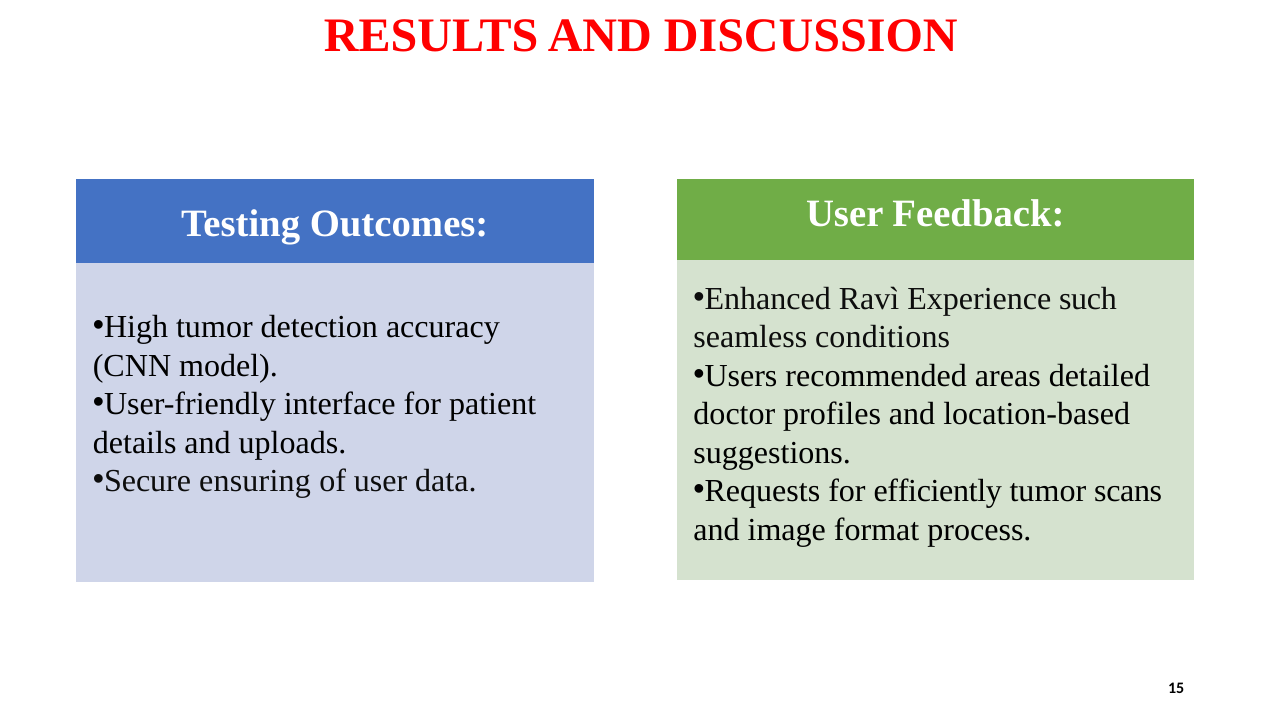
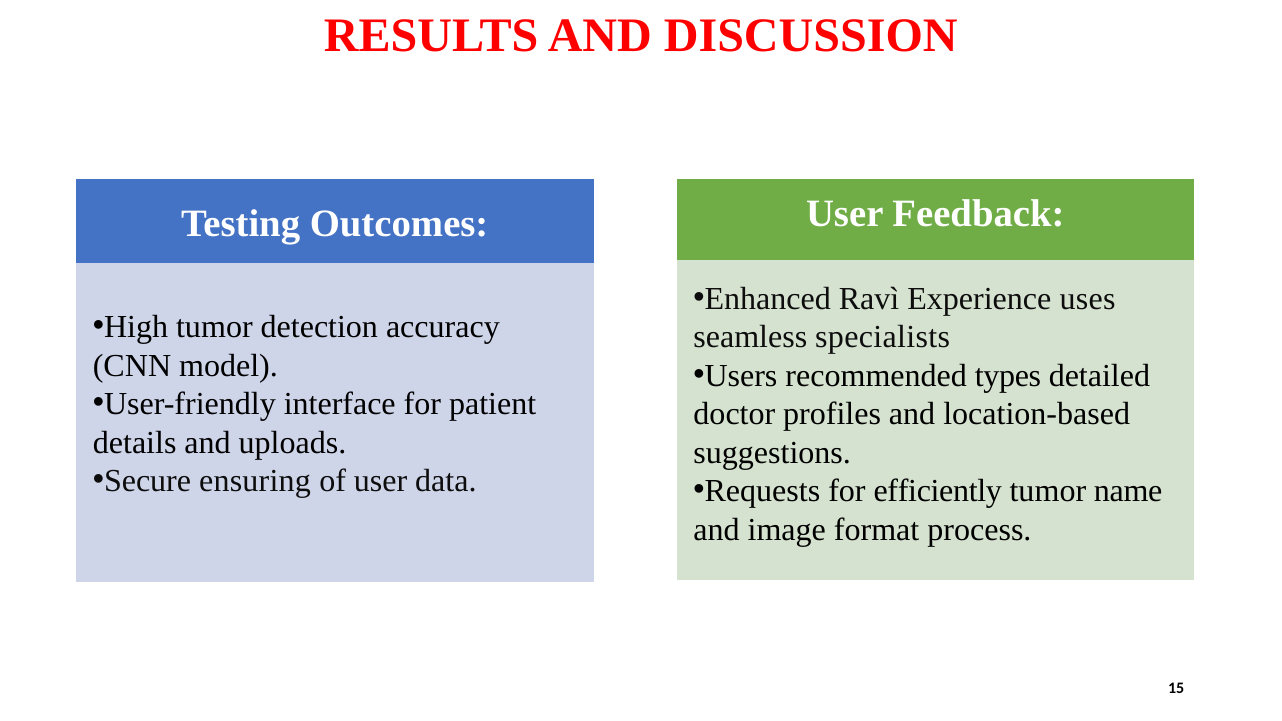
such: such -> uses (1088, 299)
conditions: conditions -> specialists (883, 337)
areas: areas -> types (1008, 376)
scans: scans -> name (1128, 491)
